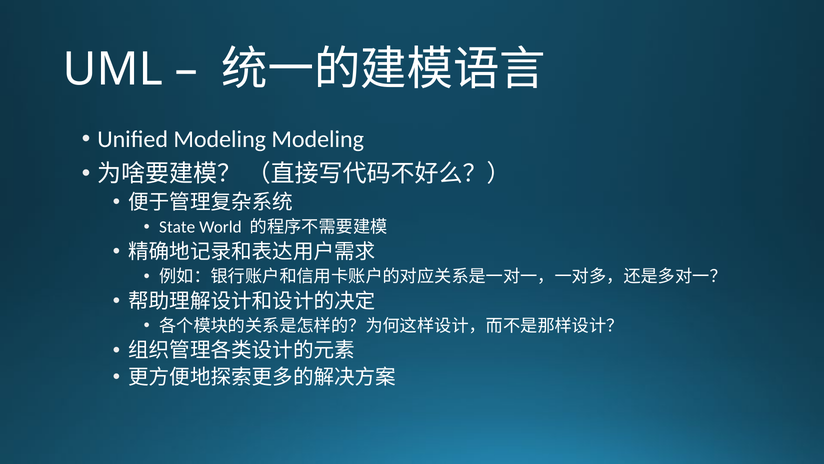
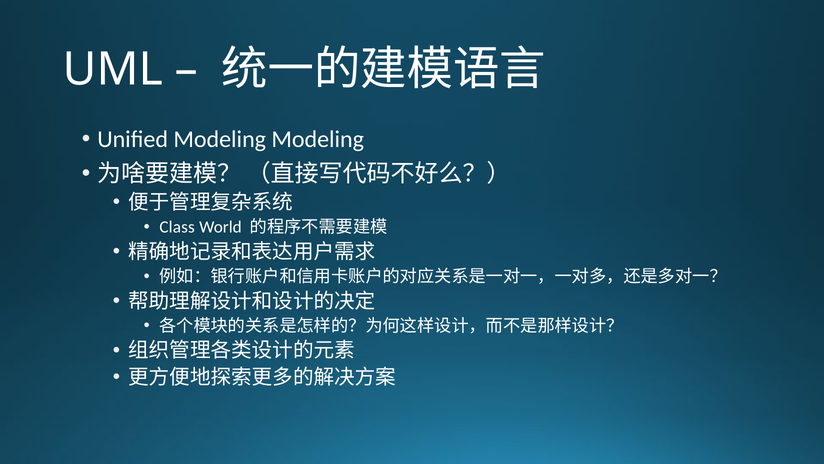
State: State -> Class (177, 227)
